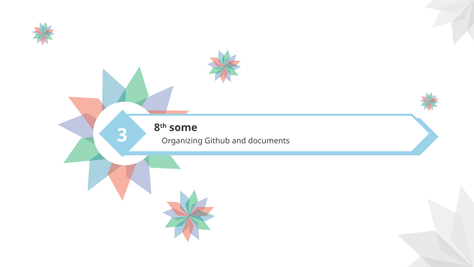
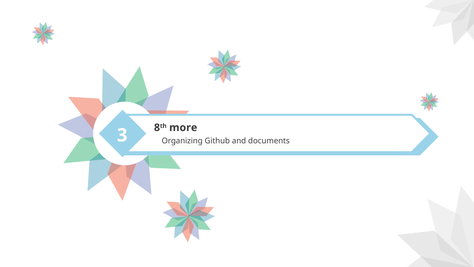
some: some -> more (183, 127)
